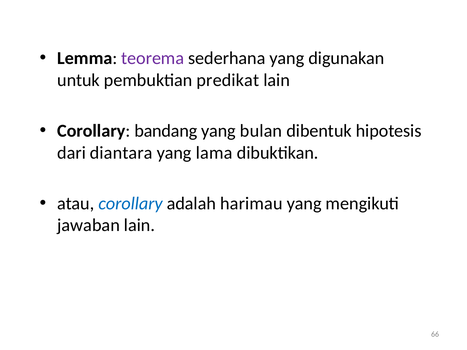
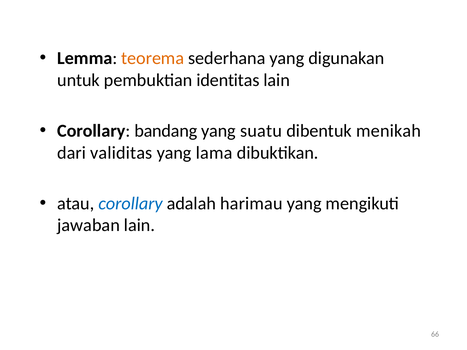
teorema colour: purple -> orange (153, 58)
predikat: predikat -> identitas (228, 80)
bulan: bulan -> suatu (261, 131)
hipotesis: hipotesis -> menikah (389, 131)
diantara: diantara -> validitas (121, 153)
